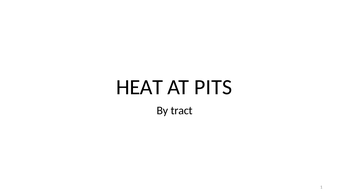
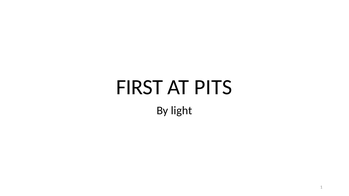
HEAT: HEAT -> FIRST (140, 87)
tract: tract -> light (181, 111)
